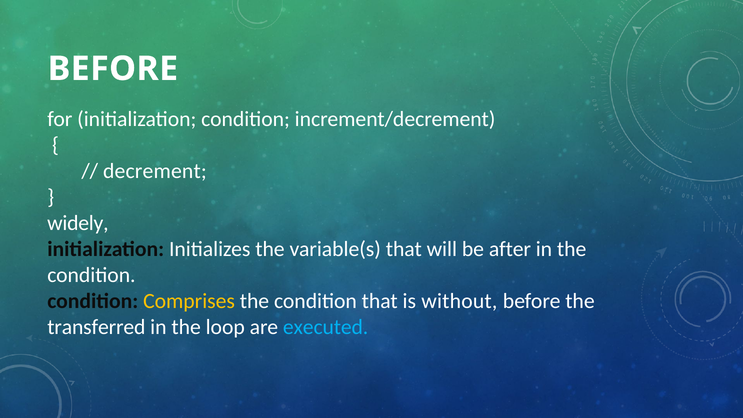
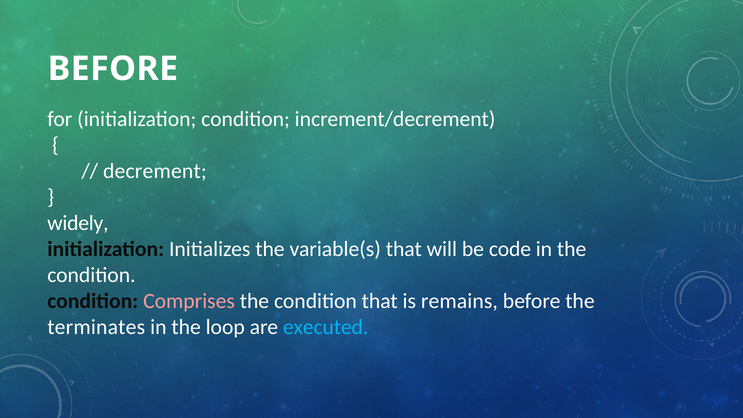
after: after -> code (510, 249)
Comprises colour: yellow -> pink (189, 301)
without: without -> remains (459, 301)
transferred: transferred -> terminates (96, 327)
